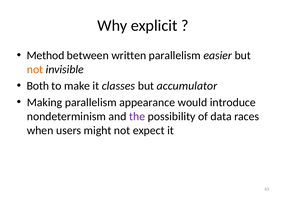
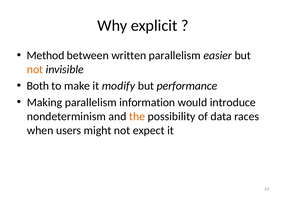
classes: classes -> modify (118, 86)
accumulator: accumulator -> performance (187, 86)
appearance: appearance -> information (147, 102)
the colour: purple -> orange (137, 116)
